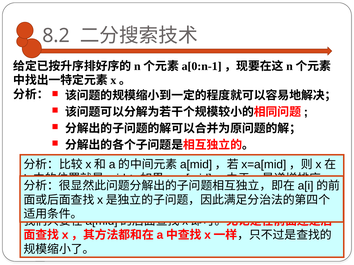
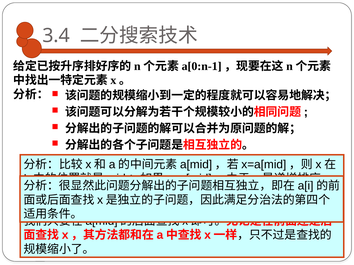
8.2: 8.2 -> 3.4 (56, 36)
